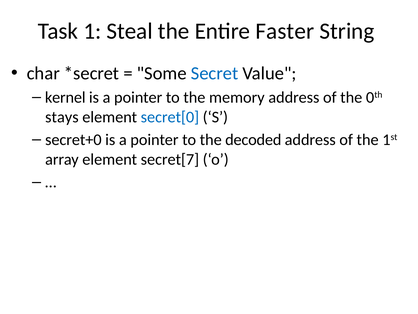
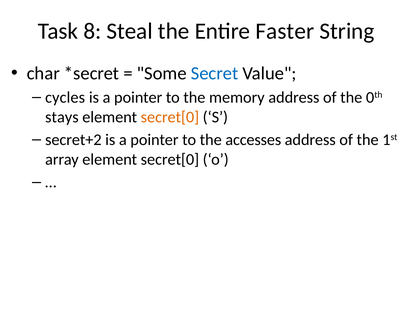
1: 1 -> 8 (92, 31)
kernel: kernel -> cycles (65, 97)
secret[0 colour: blue -> orange (170, 117)
secret+0: secret+0 -> secret+2 (73, 140)
decoded: decoded -> accesses (253, 140)
array element secret[7: secret[7 -> secret[0 (170, 159)
